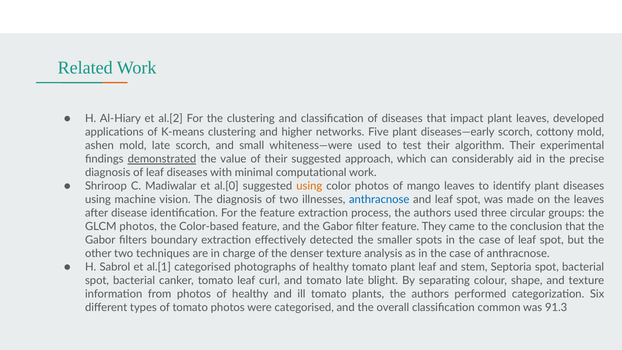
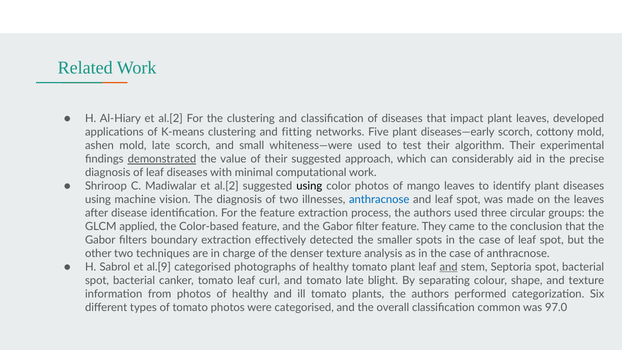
higher: higher -> fitting (297, 132)
Madiwalar et al.[0: al.[0 -> al.[2 (227, 186)
using colour: orange -> black (309, 186)
GLCM photos: photos -> applied (138, 227)
al.[1: al.[1 -> al.[9 (159, 267)
and underline: none -> present (449, 267)
91.3: 91.3 -> 97.0 (556, 307)
